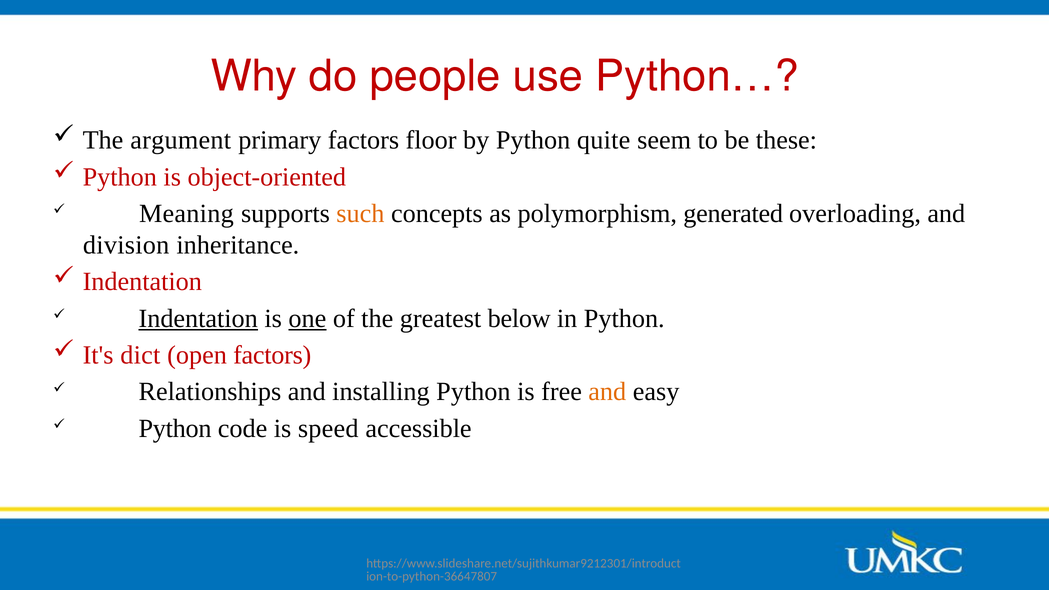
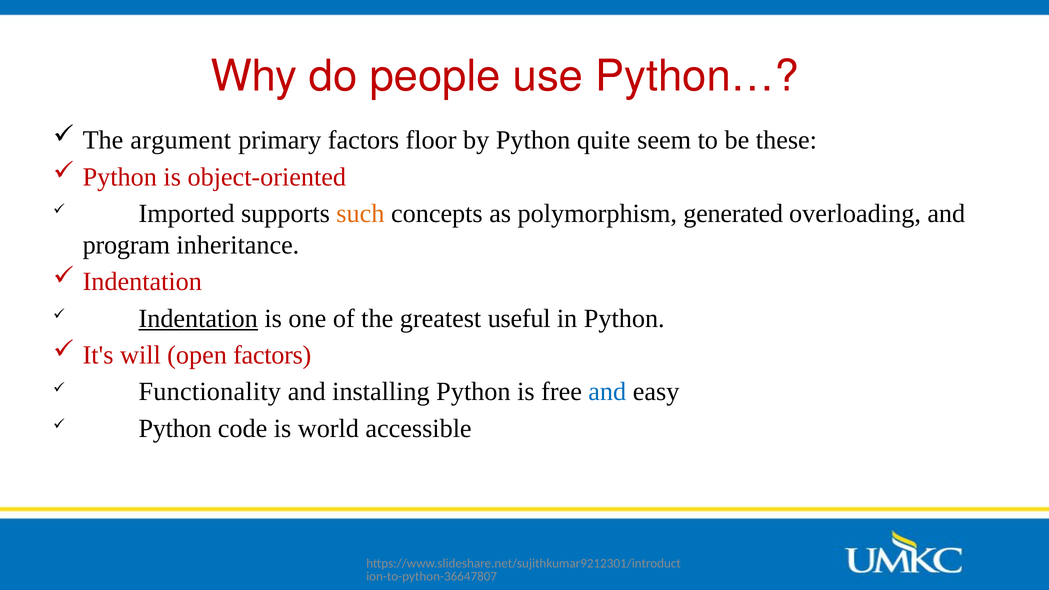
Meaning: Meaning -> Imported (187, 214)
division: division -> program (126, 245)
one underline: present -> none (307, 318)
below: below -> useful (519, 318)
dict: dict -> will (140, 355)
Relationships: Relationships -> Functionality (210, 392)
and colour: orange -> blue (607, 392)
speed: speed -> world (328, 429)
